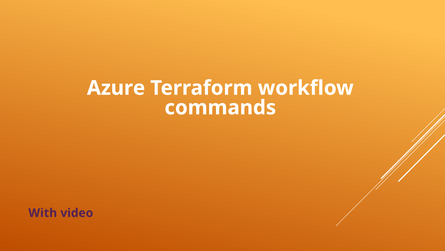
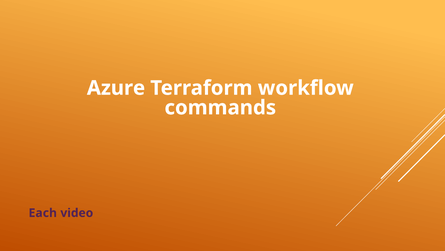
With: With -> Each (43, 212)
